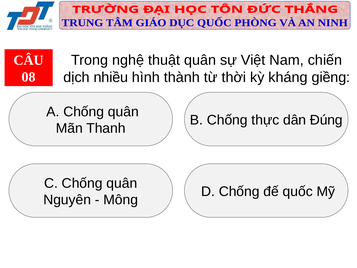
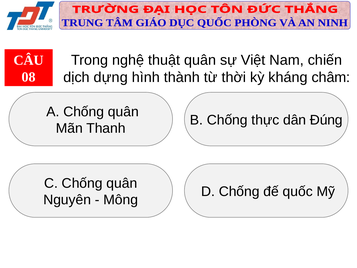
nhiều: nhiều -> dựng (111, 77)
giềng: giềng -> châm (331, 77)
